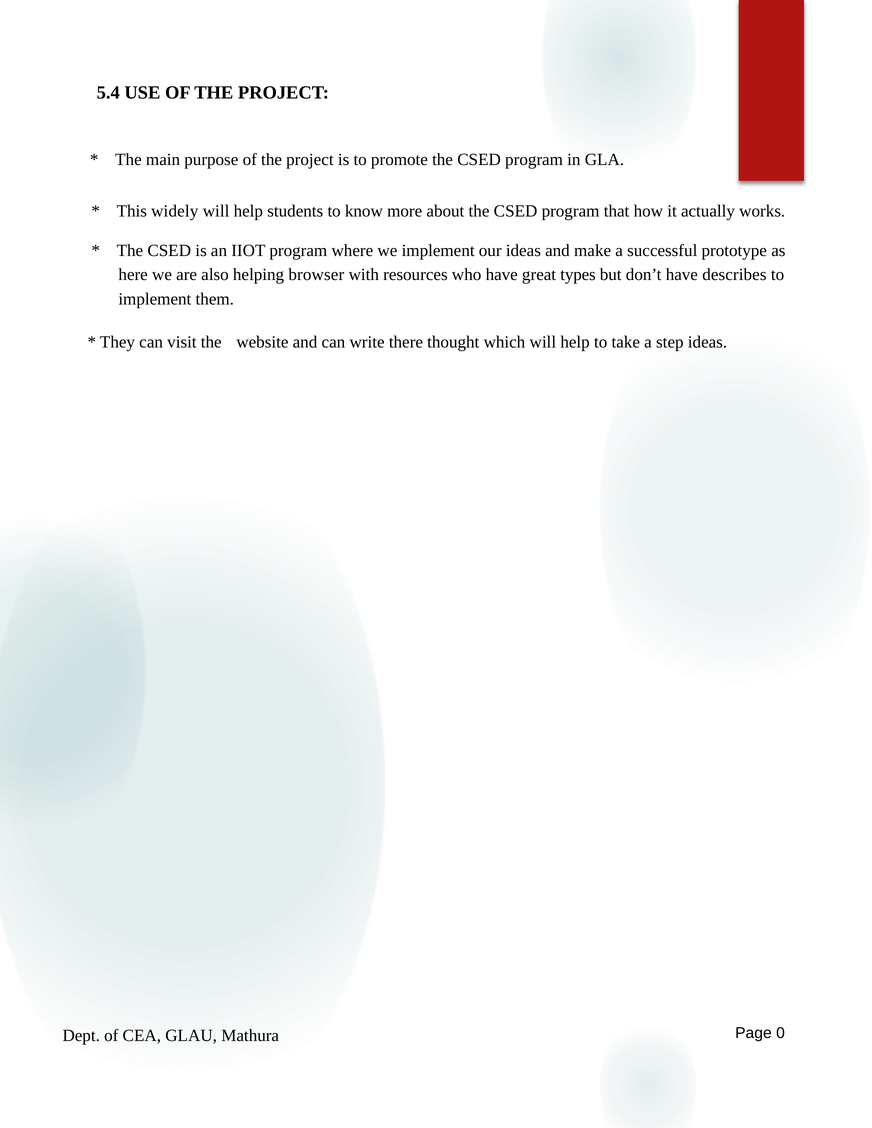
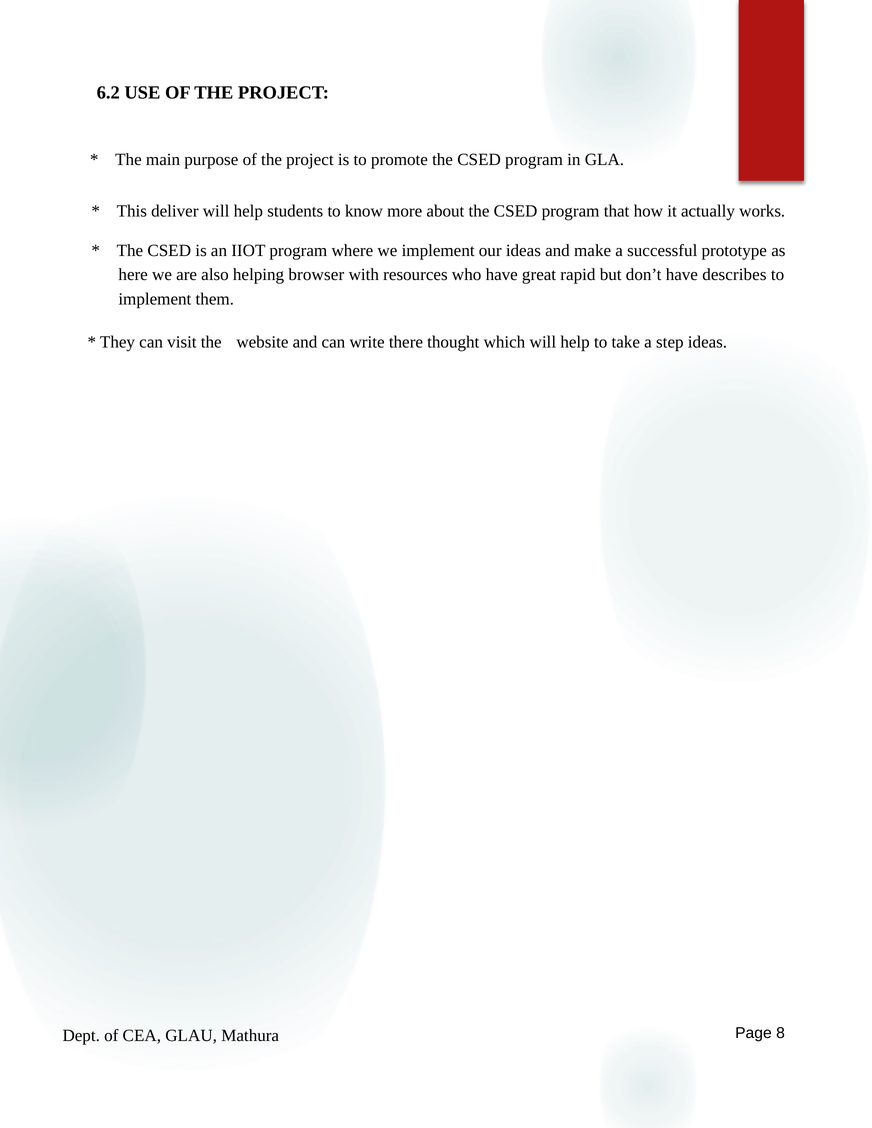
5.4: 5.4 -> 6.2 (108, 93)
widely: widely -> deliver (175, 211)
types: types -> rapid (578, 275)
0: 0 -> 8 (781, 1034)
